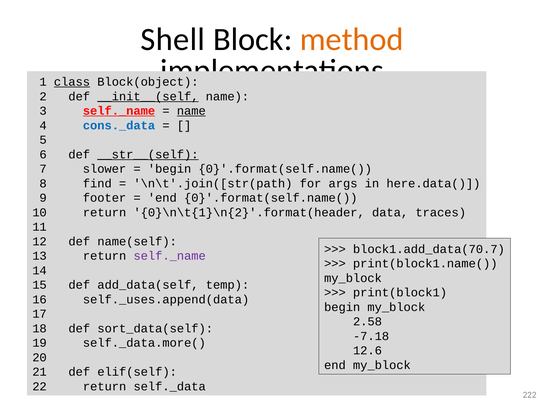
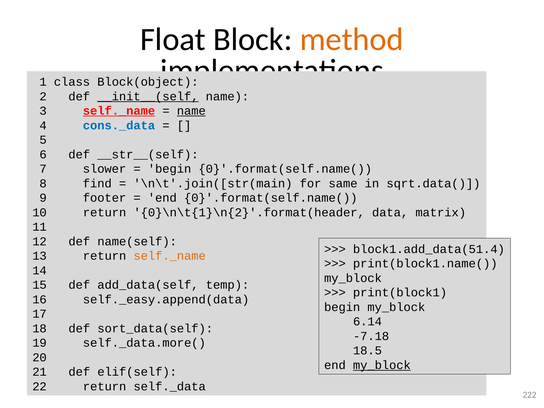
Shell: Shell -> Float (173, 40)
class underline: present -> none (72, 82)
__str__(self underline: present -> none (148, 154)
\n\t'.join([str(path: \n\t'.join([str(path -> \n\t'.join([str(main (213, 183)
args: args -> same (343, 183)
here.data(: here.data( -> sqrt.data( (433, 183)
traces: traces -> matrix (441, 212)
block1.add_data(70.7: block1.add_data(70.7 -> block1.add_data(51.4 (429, 249)
self._name colour: purple -> orange (170, 256)
self._uses.append(data: self._uses.append(data -> self._easy.append(data (166, 299)
2.58: 2.58 -> 6.14 (367, 322)
12.6: 12.6 -> 18.5 (367, 351)
my_block underline: none -> present (382, 365)
